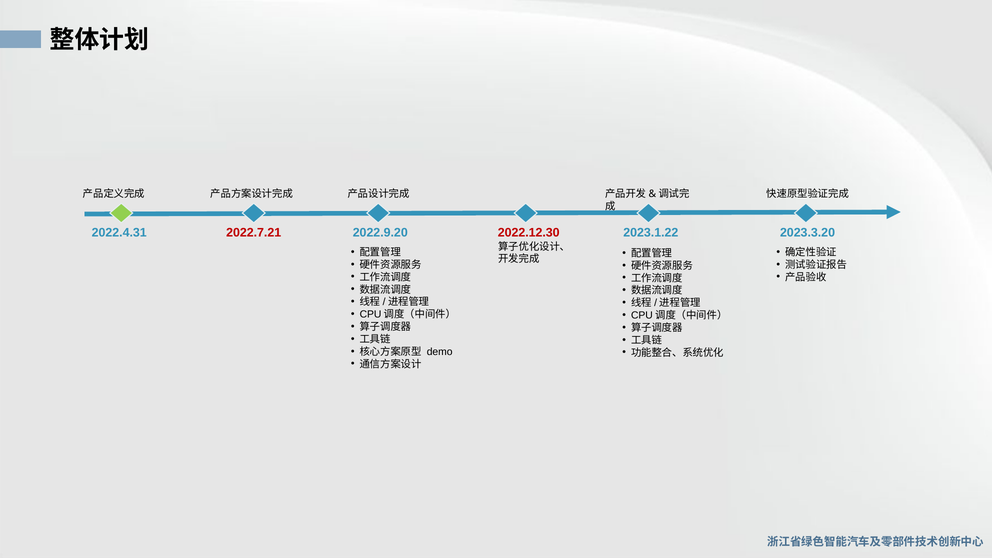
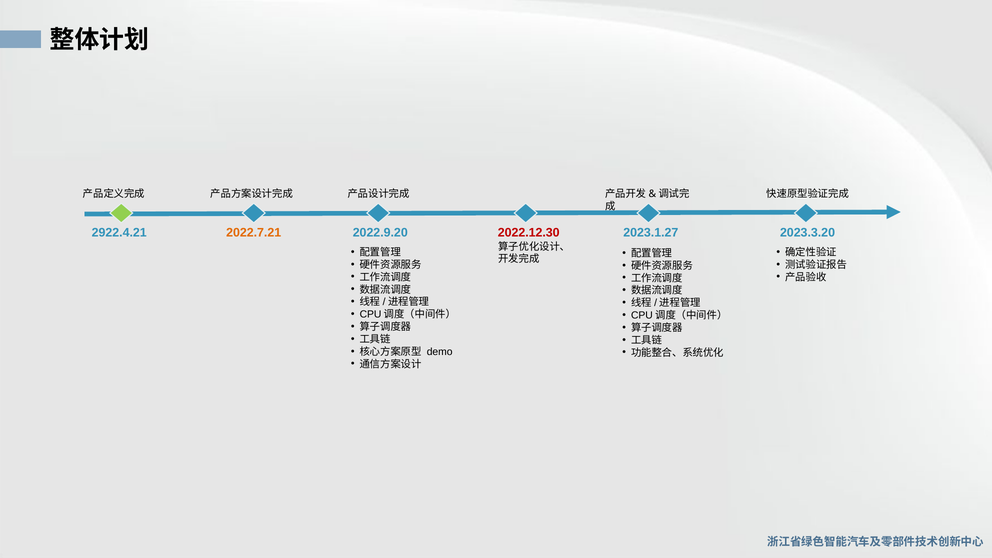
2022.4.31: 2022.4.31 -> 2922.4.21 (119, 233)
2022.7.21 colour: red -> orange (254, 233)
2023.1.22: 2023.1.22 -> 2023.1.27 (651, 233)
